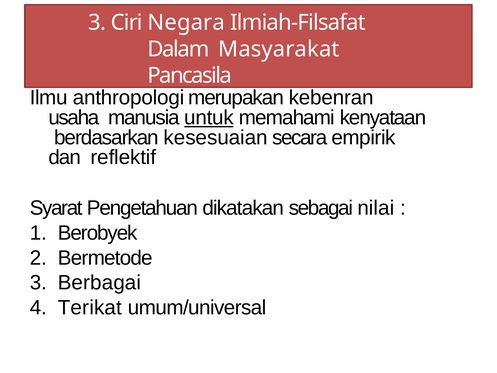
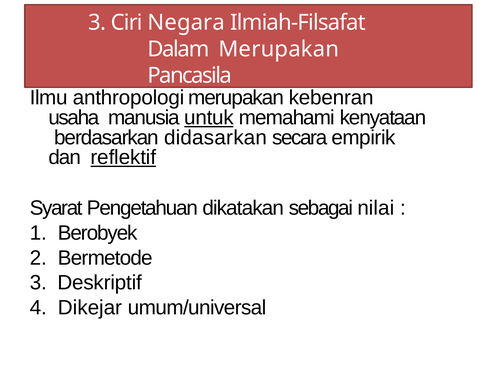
Dalam Masyarakat: Masyarakat -> Merupakan (279, 49)
kesesuaian: kesesuaian -> didasarkan (216, 137)
reflektif underline: none -> present (123, 157)
Berbagai: Berbagai -> Deskriptif (100, 283)
Terikat: Terikat -> Dikejar (90, 307)
